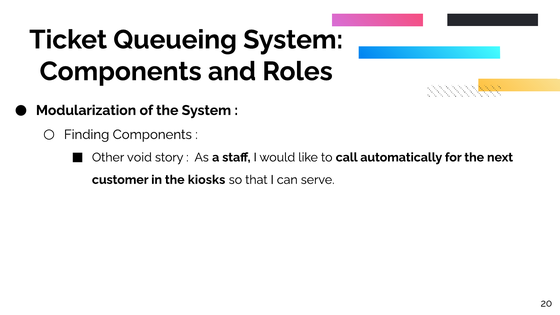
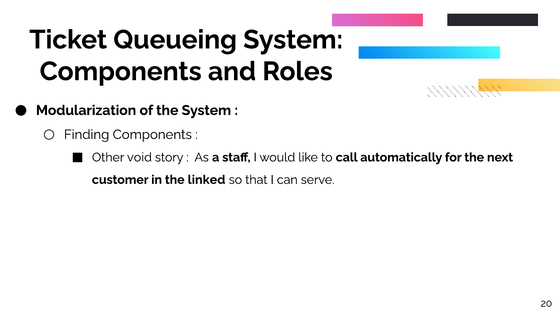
kiosks: kiosks -> linked (207, 180)
